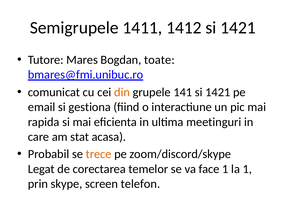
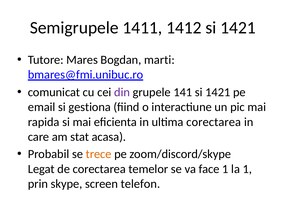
toate: toate -> marti (159, 60)
din colour: orange -> purple (122, 92)
ultima meetinguri: meetinguri -> corectarea (214, 122)
